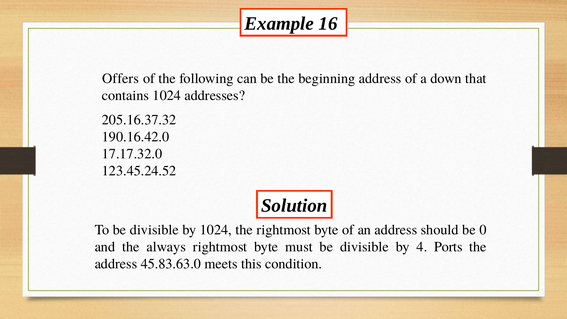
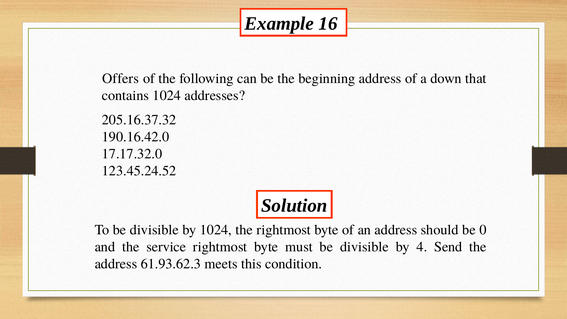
always: always -> service (166, 247)
Ports: Ports -> Send (448, 247)
45.83.63.0: 45.83.63.0 -> 61.93.62.3 (171, 264)
